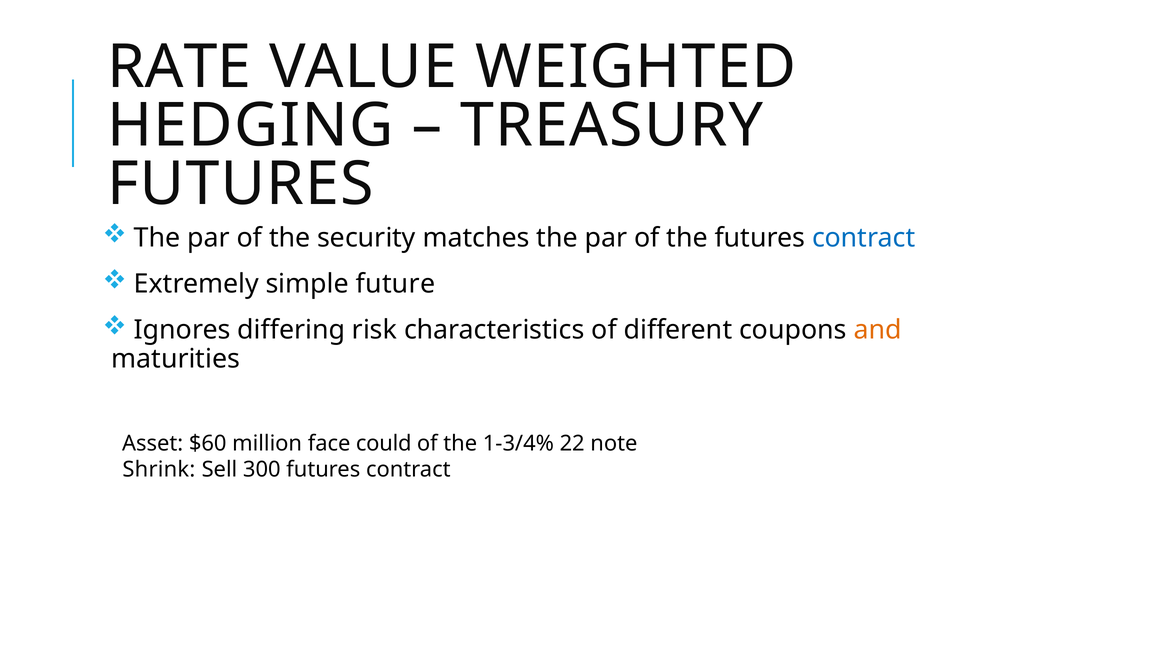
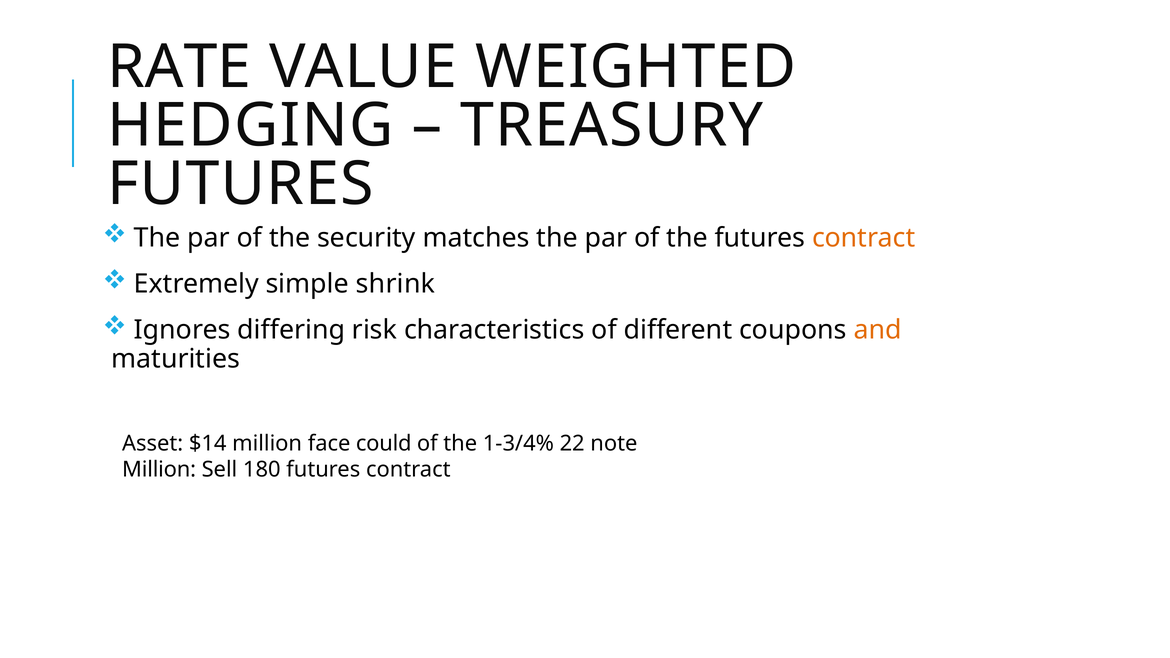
contract colour: blue -> orange (864, 238)
future: future -> shrink (396, 284)
$60: $60 -> $14 (208, 443)
Shrink: Shrink -> Million (159, 470)
300: 300 -> 180 (262, 470)
